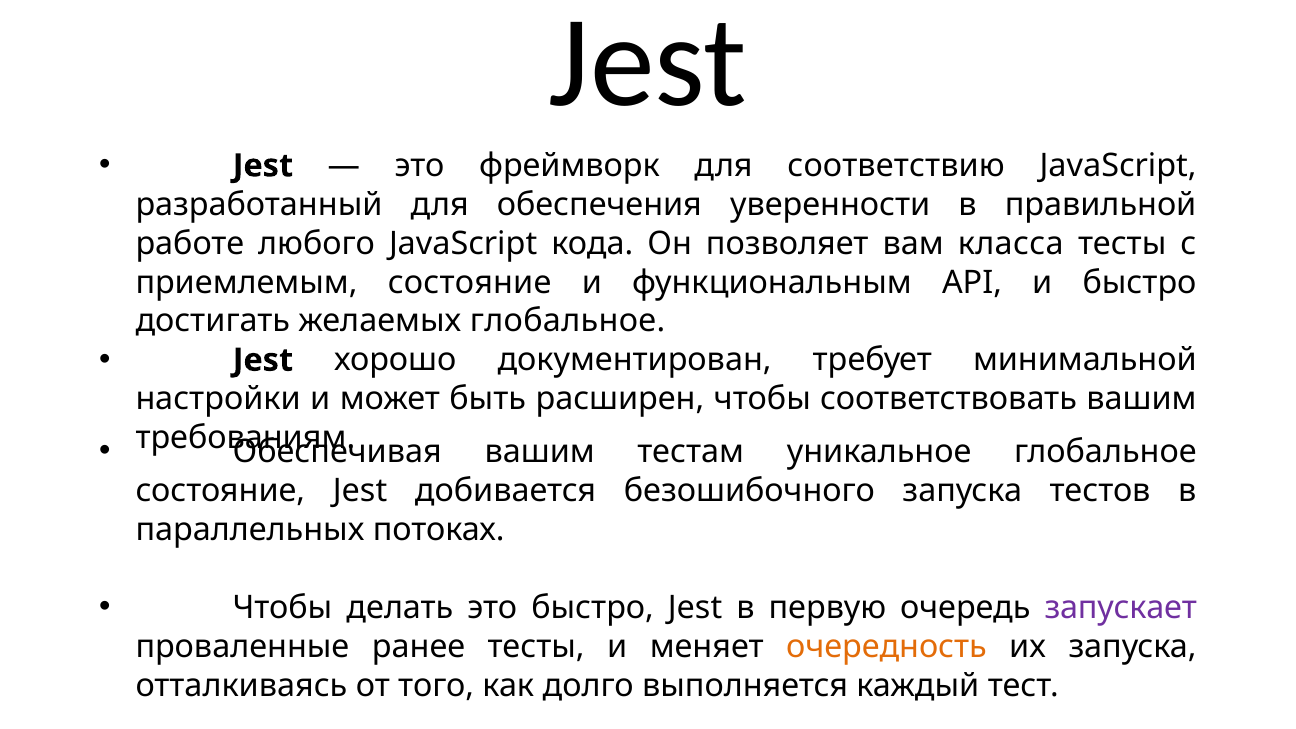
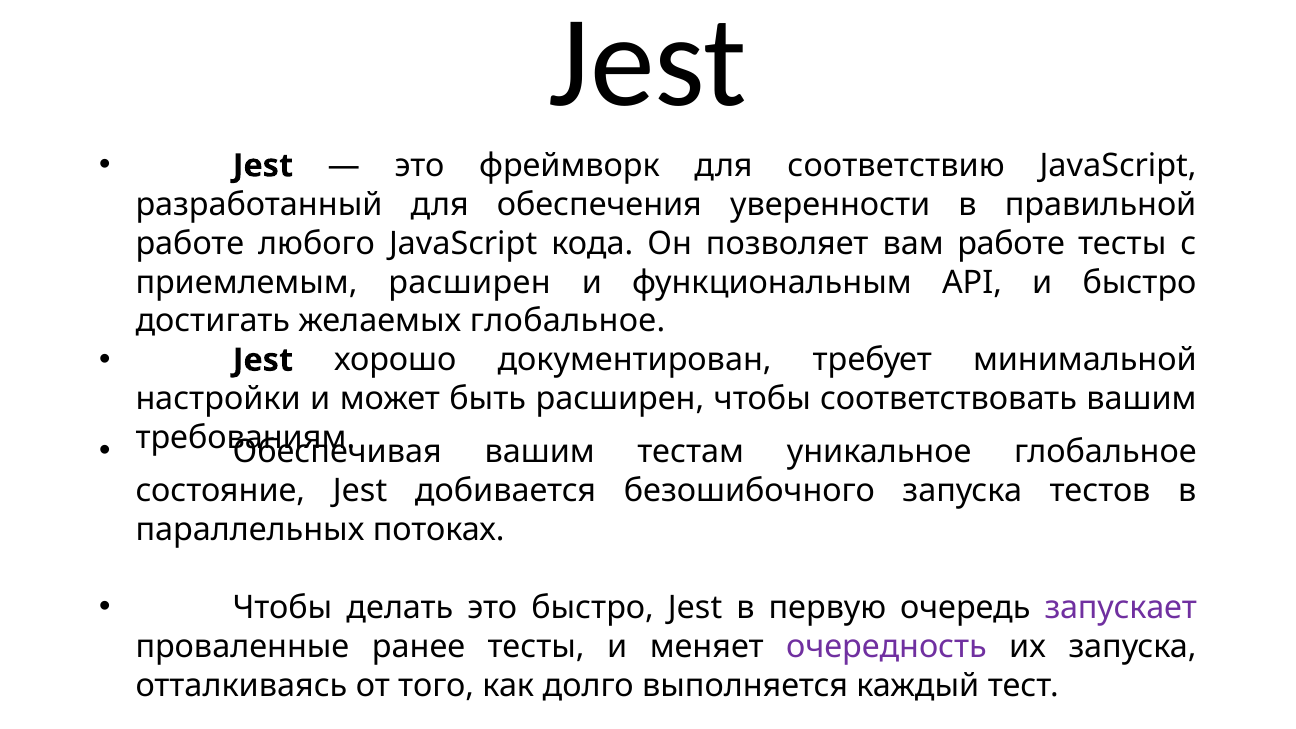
вам класса: класса -> работе (1011, 243)
приемлемым состояние: состояние -> расширен (470, 282)
очередность colour: orange -> purple (886, 646)
